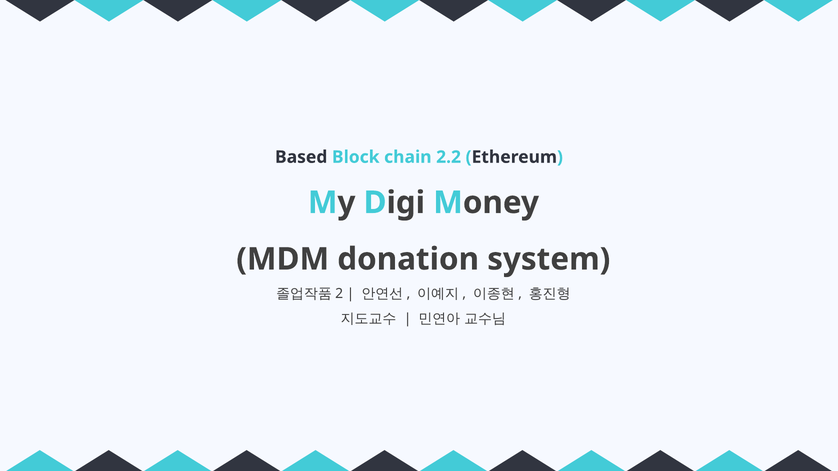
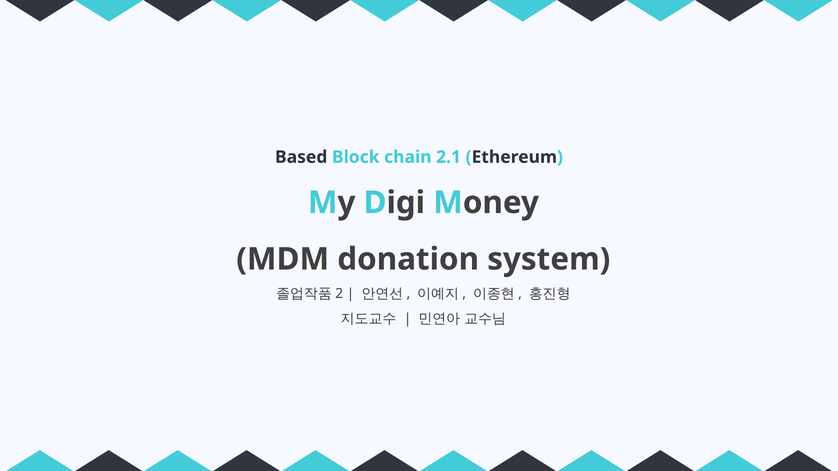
2.2: 2.2 -> 2.1 (449, 157)
